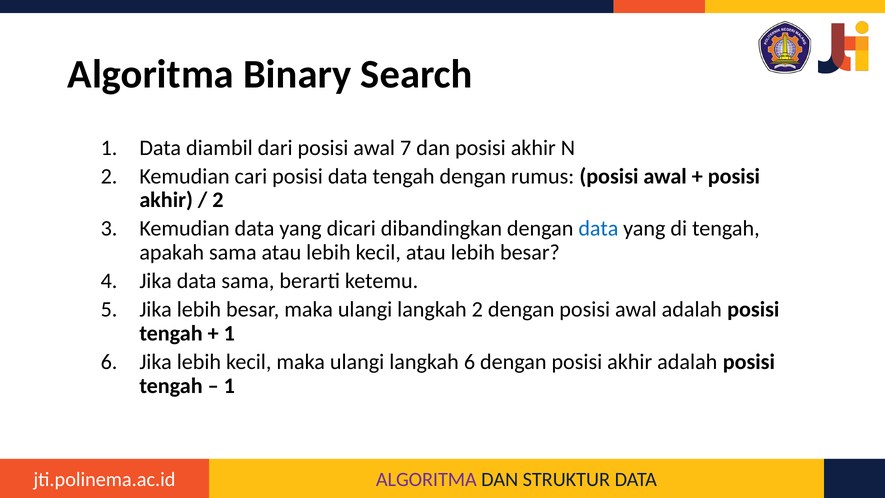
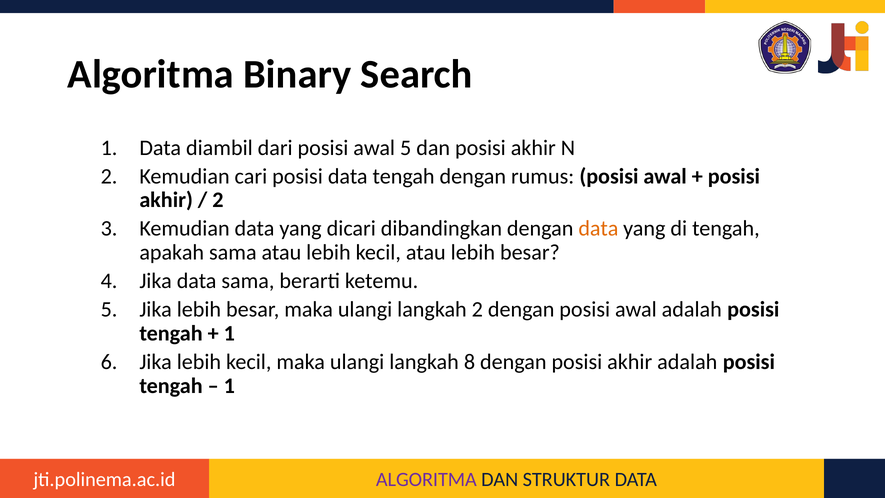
awal 7: 7 -> 5 (406, 148)
data colour: blue -> orange (598, 229)
langkah 6: 6 -> 8 (470, 362)
